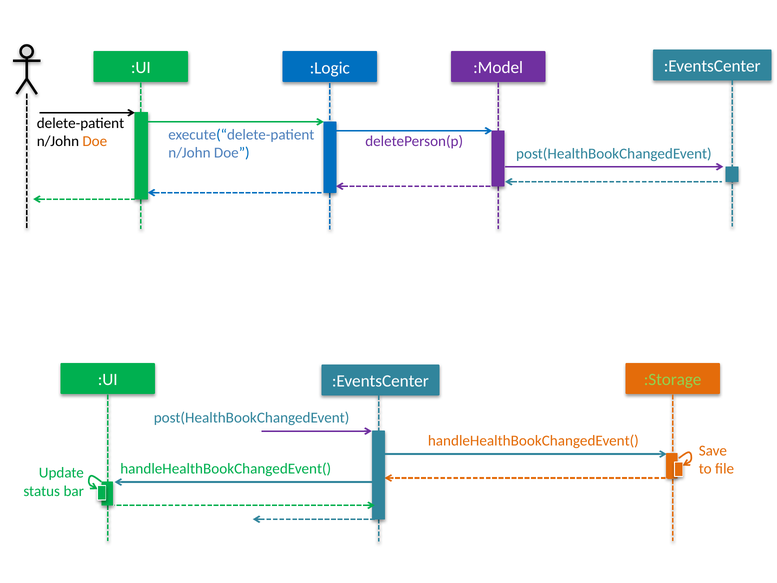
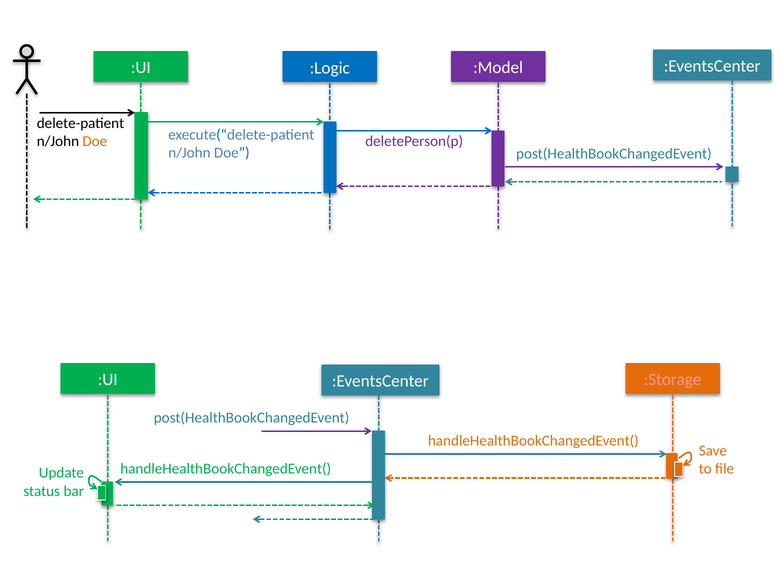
:Storage colour: light green -> pink (673, 379)
